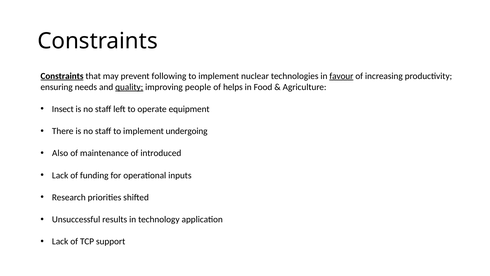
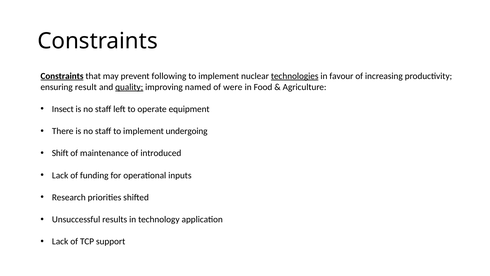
technologies underline: none -> present (295, 76)
favour underline: present -> none (341, 76)
needs: needs -> result (86, 87)
people: people -> named (198, 87)
helps: helps -> were (233, 87)
Also: Also -> Shift (60, 153)
